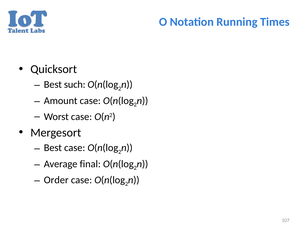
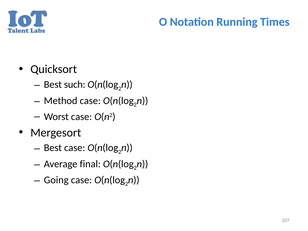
Amount: Amount -> Method (61, 101)
Order: Order -> Going (56, 180)
